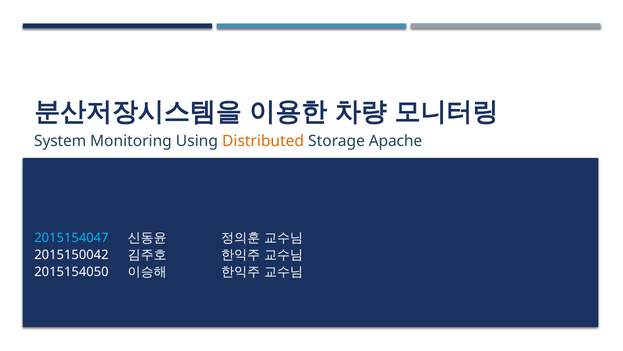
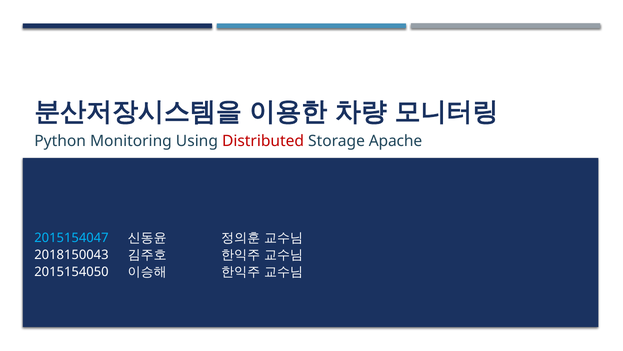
System: System -> Python (60, 141)
Distributed colour: orange -> red (263, 141)
2015150042: 2015150042 -> 2018150043 (71, 254)
